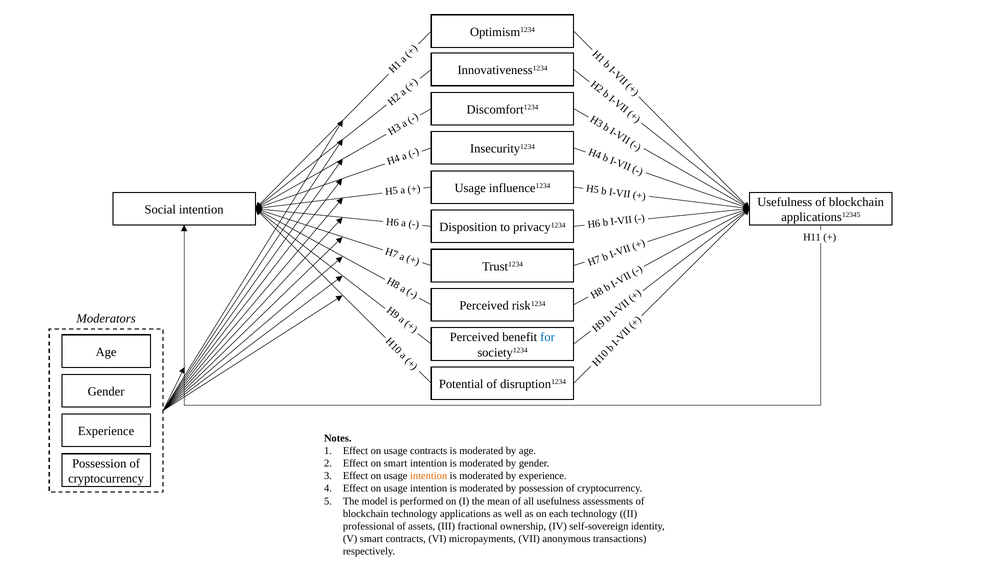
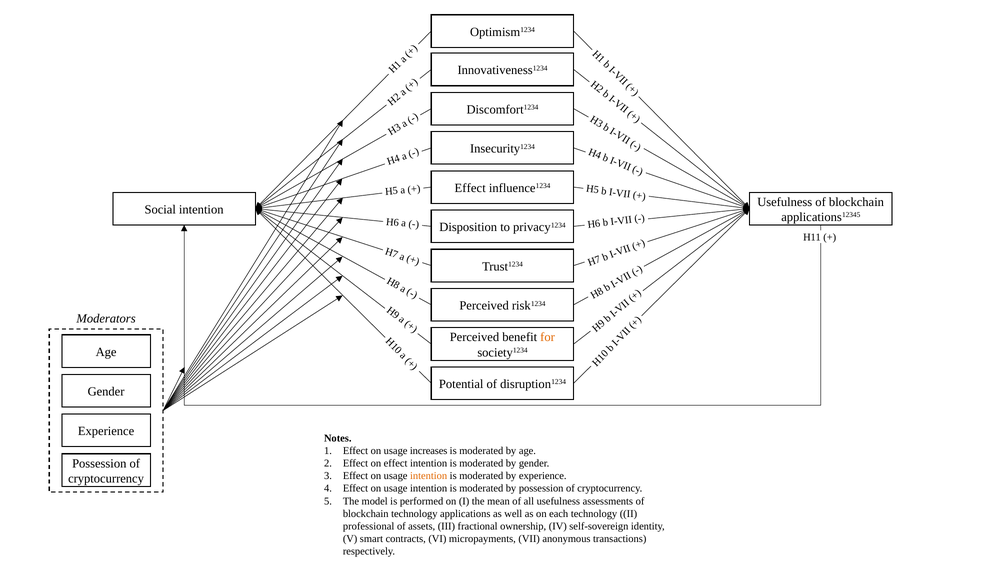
Usage: Usage -> Effect (470, 188)
for colour: blue -> orange (548, 338)
usage contracts: contracts -> increases (429, 451)
on smart: smart -> effect (396, 464)
